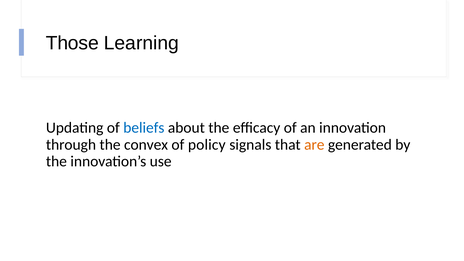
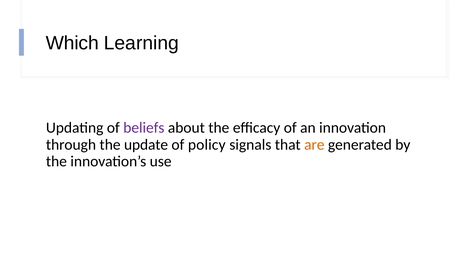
Those: Those -> Which (72, 43)
beliefs colour: blue -> purple (144, 128)
convex: convex -> update (146, 145)
